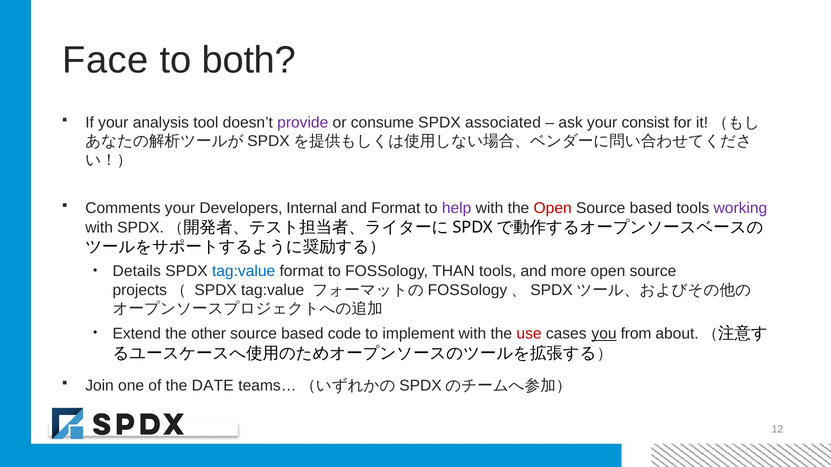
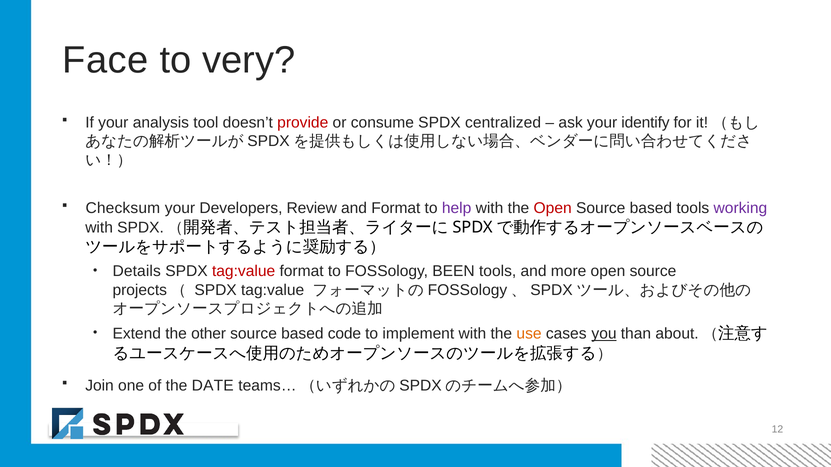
both: both -> very (249, 60)
provide colour: purple -> red (303, 123)
associated: associated -> centralized (503, 123)
consist: consist -> identify (645, 123)
Comments: Comments -> Checksum (123, 208)
Internal: Internal -> Review (312, 208)
tag:value colour: blue -> red (244, 272)
THAN: THAN -> BEEN (454, 272)
use colour: red -> orange (529, 334)
from: from -> than (636, 334)
